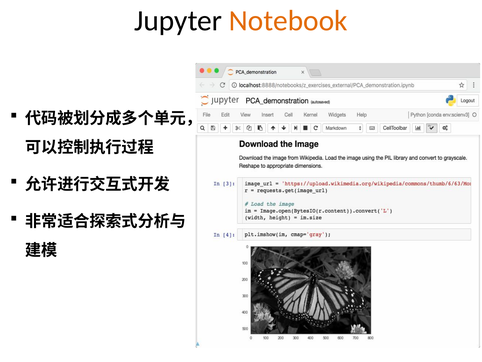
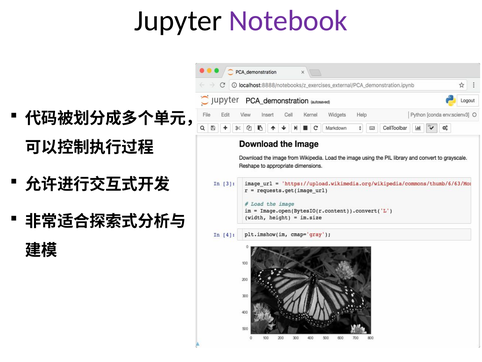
Notebook colour: orange -> purple (288, 21)
